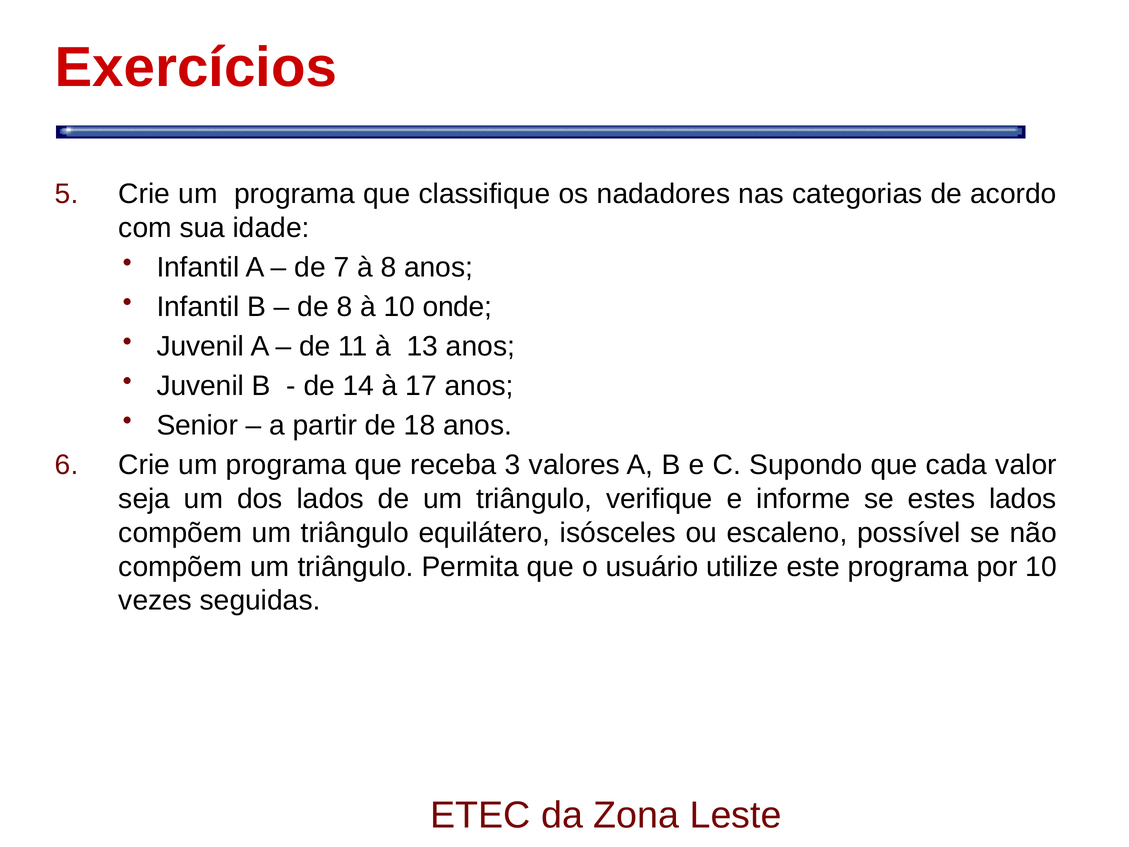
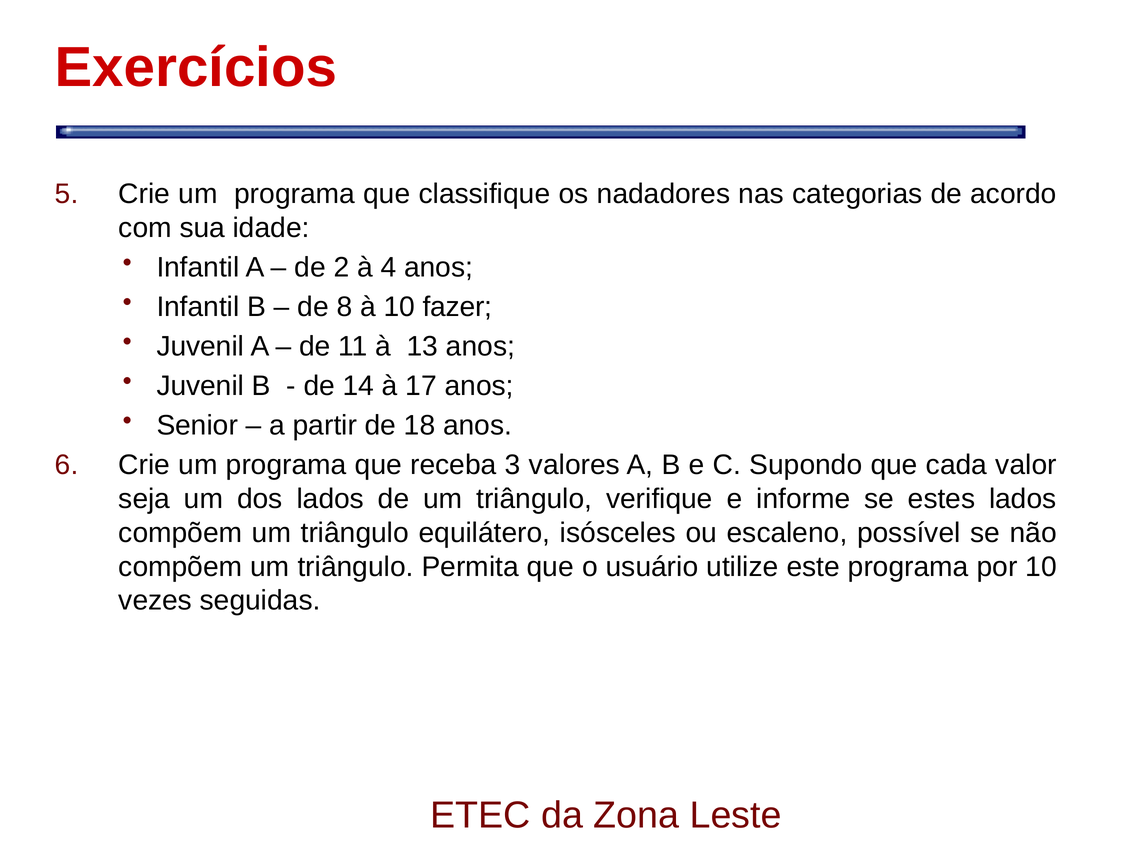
7: 7 -> 2 (341, 267)
à 8: 8 -> 4 (388, 267)
onde: onde -> fazer (457, 307)
